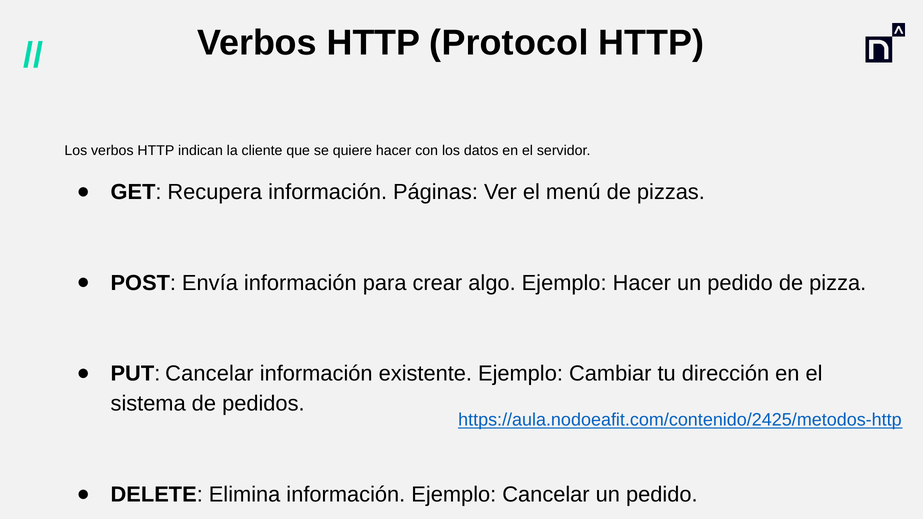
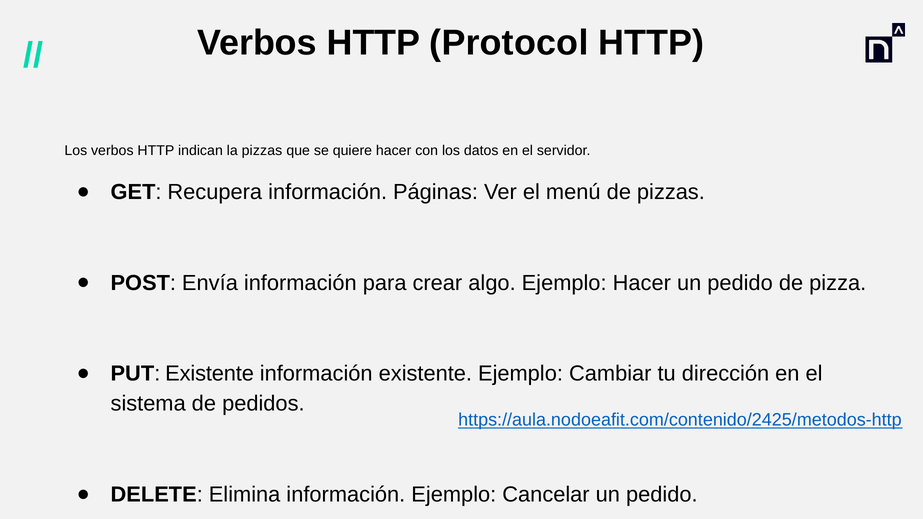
la cliente: cliente -> pizzas (262, 151)
PUT Cancelar: Cancelar -> Existente (210, 374)
